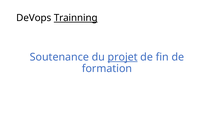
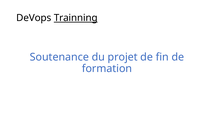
projet underline: present -> none (123, 57)
